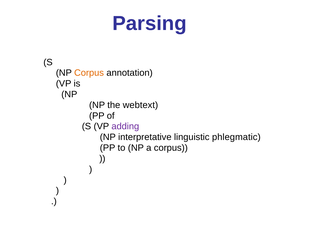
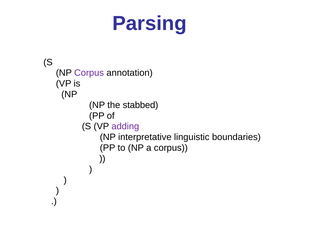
Corpus colour: orange -> purple (89, 73)
webtext: webtext -> stabbed (141, 105)
phlegmatic: phlegmatic -> boundaries (236, 137)
